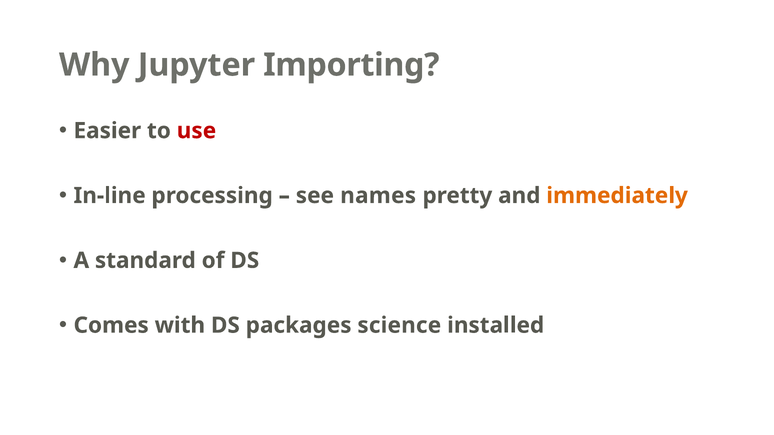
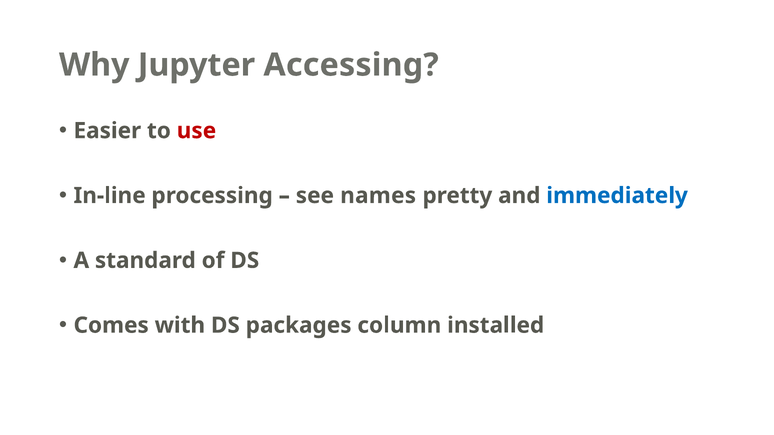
Importing: Importing -> Accessing (351, 65)
immediately colour: orange -> blue (617, 196)
science: science -> column (399, 326)
